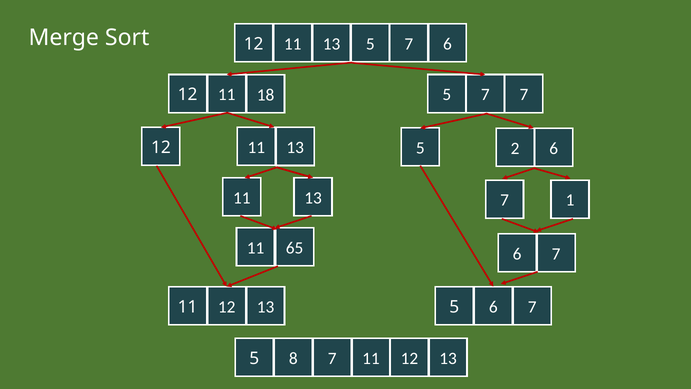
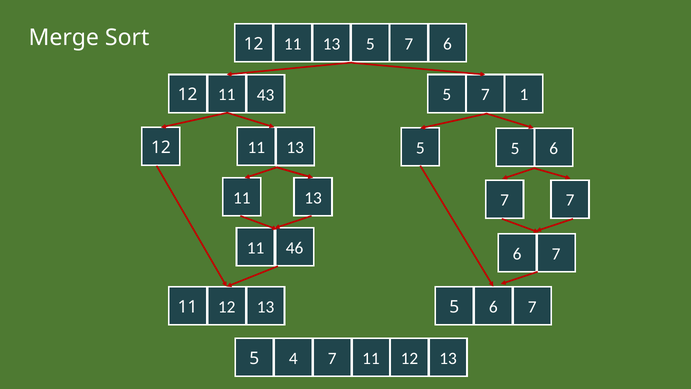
18: 18 -> 43 (266, 95)
7 7: 7 -> 1 (524, 95)
5 2: 2 -> 5 (515, 148)
7 1: 1 -> 7 (570, 200)
65: 65 -> 46 (295, 248)
8: 8 -> 4 (293, 358)
